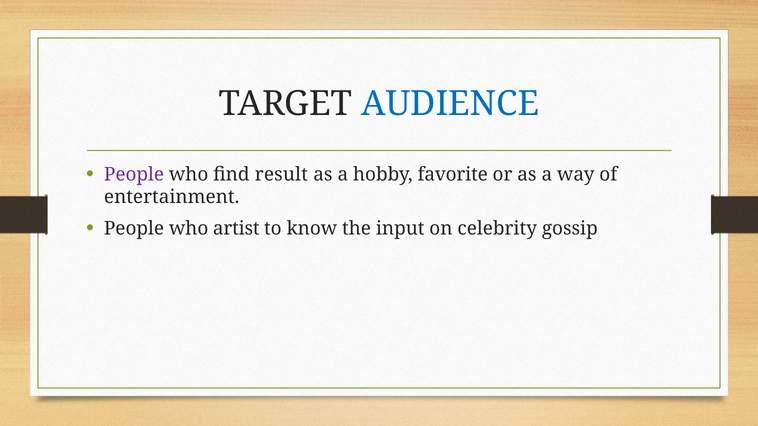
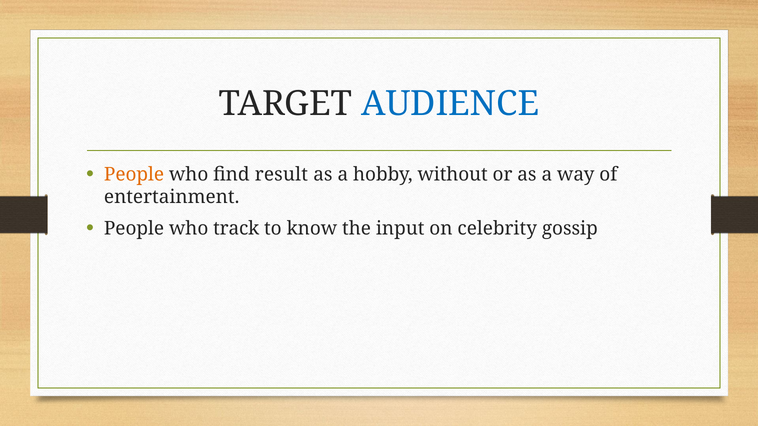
People colour: purple -> orange (134, 175)
favorite: favorite -> without (453, 175)
artist: artist -> track (236, 229)
